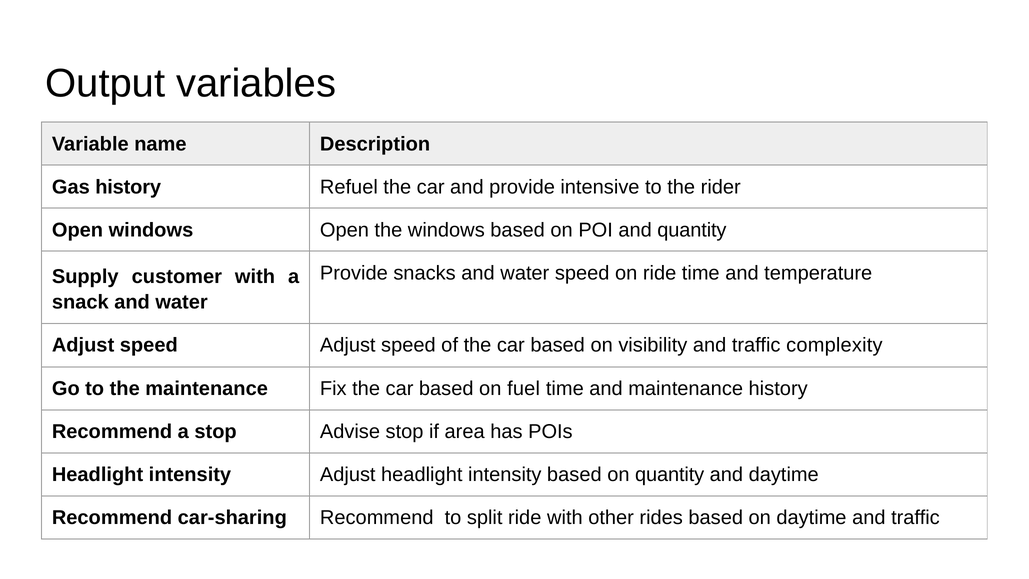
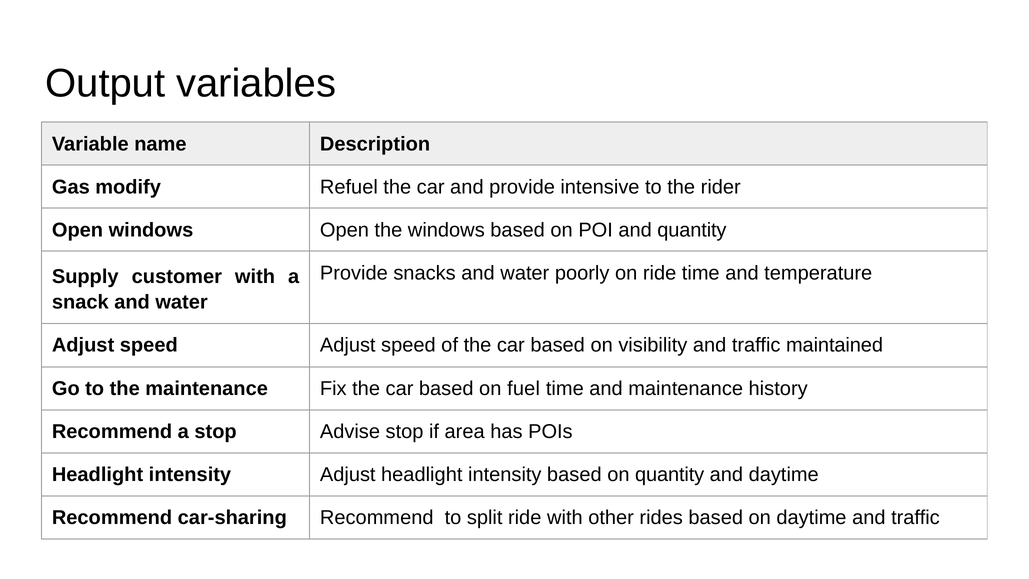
Gas history: history -> modify (128, 187)
water speed: speed -> poorly (582, 273)
complexity: complexity -> maintained (835, 345)
